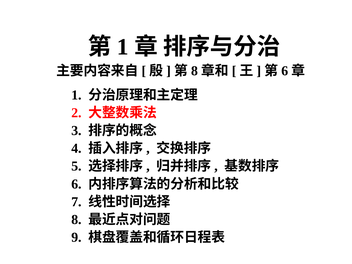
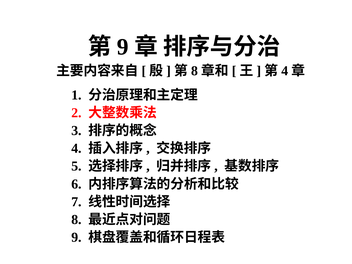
1: 1 -> 9 (123, 47)
6: 6 -> 4 (285, 71)
